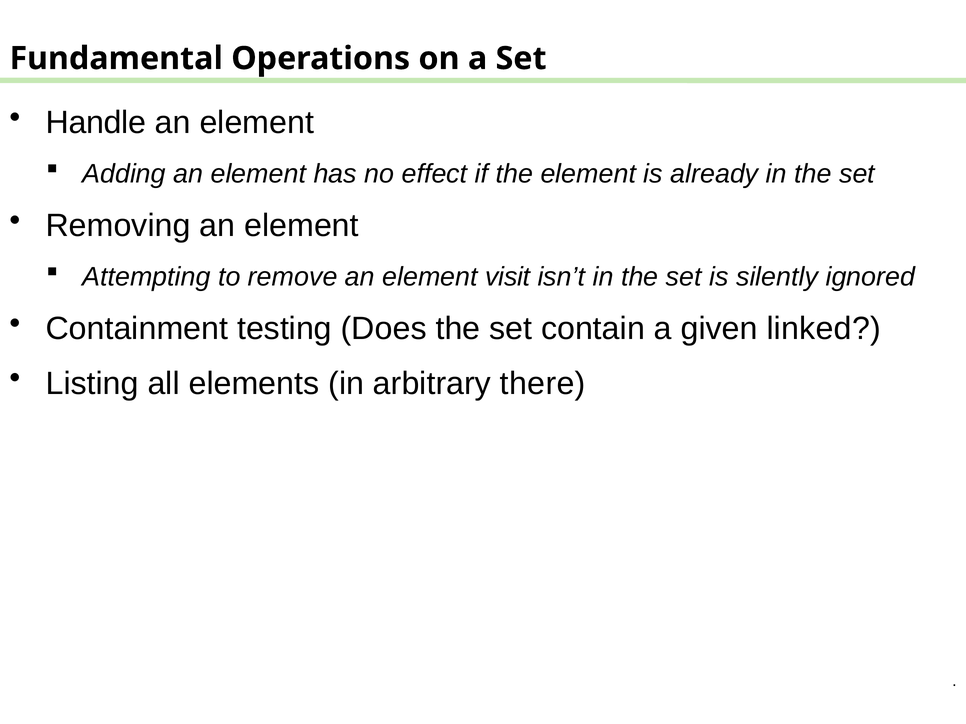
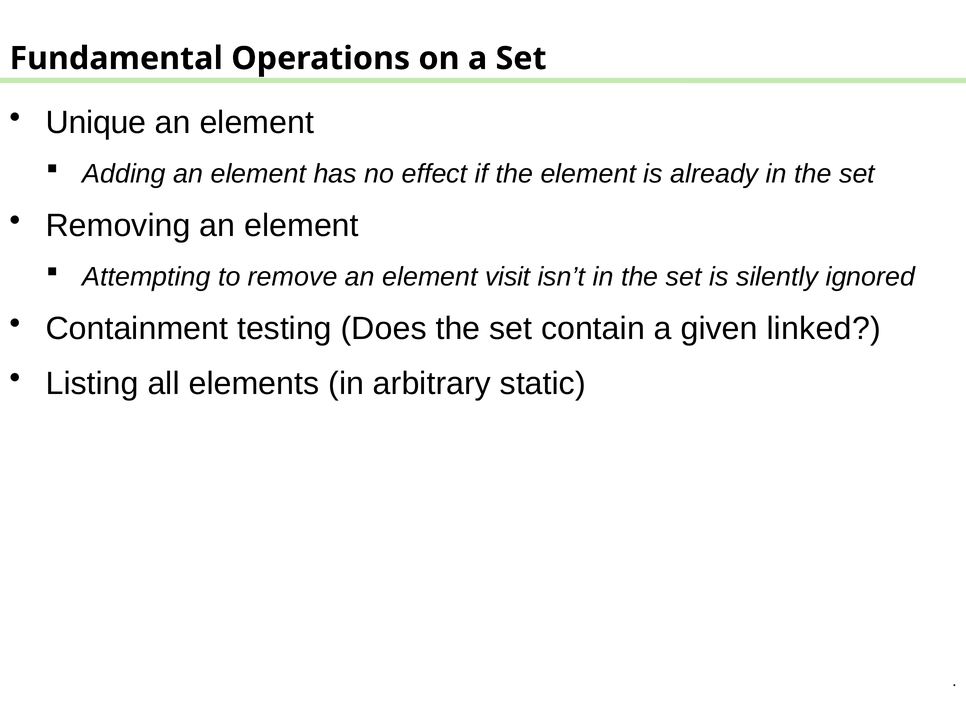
Handle: Handle -> Unique (96, 123)
there: there -> static (543, 384)
